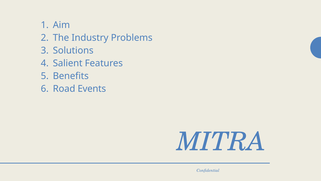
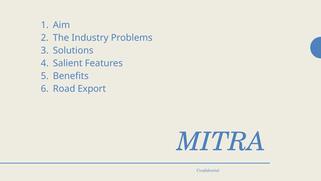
Events: Events -> Export (92, 89)
